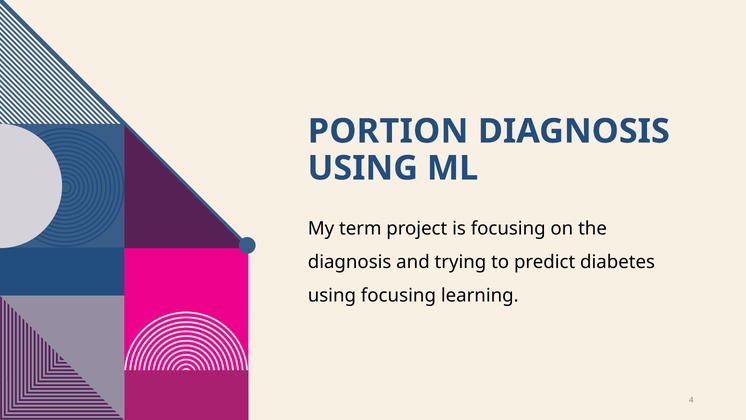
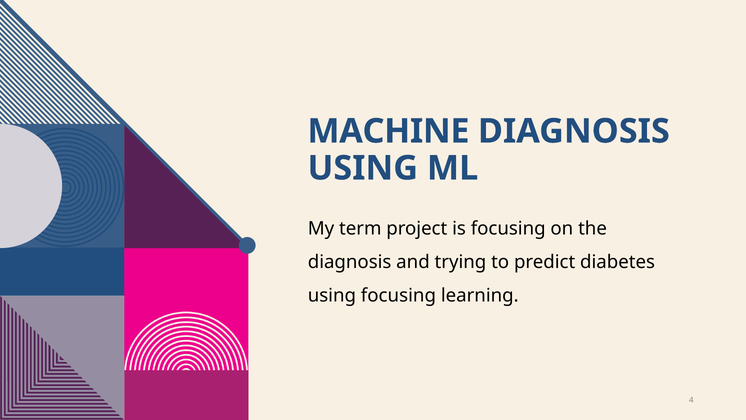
PORTION: PORTION -> MACHINE (388, 131)
